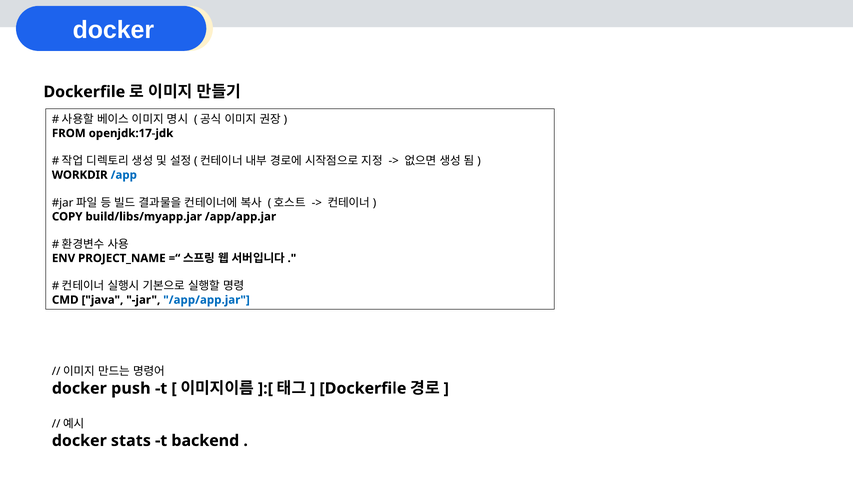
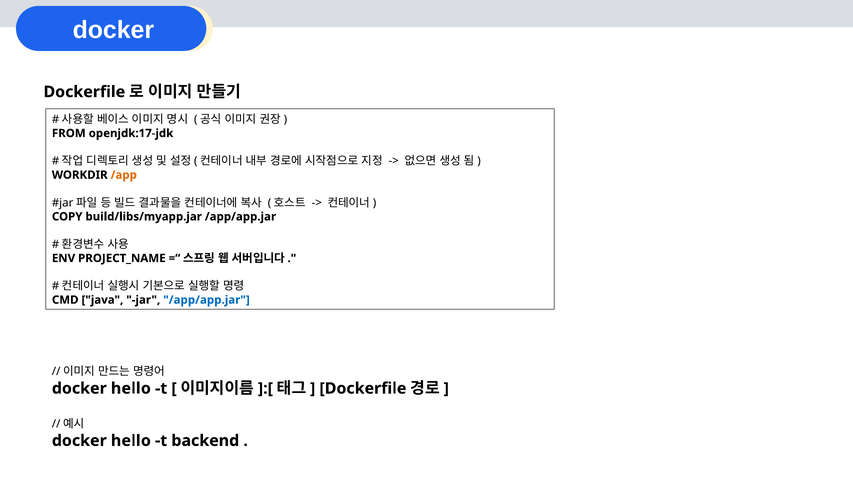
/app colour: blue -> orange (124, 175)
push: push -> hello (131, 388)
stats: stats -> hello (131, 441)
